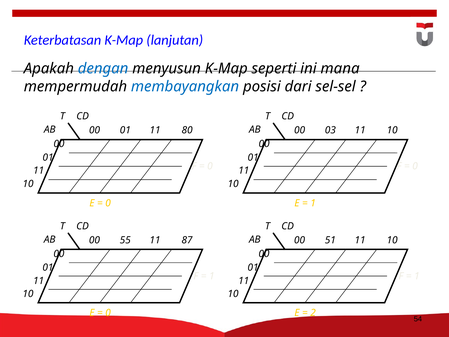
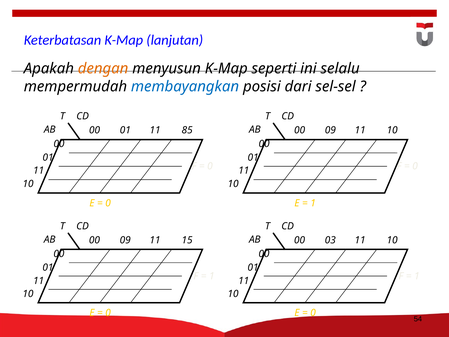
dengan colour: blue -> orange (103, 69)
mana: mana -> selalu (340, 69)
80: 80 -> 85 (187, 130)
03: 03 -> 09 (330, 130)
55: 55 -> 09 (125, 240)
87: 87 -> 15 (187, 240)
51: 51 -> 03 (330, 240)
2: 2 -> 0 (313, 313)
